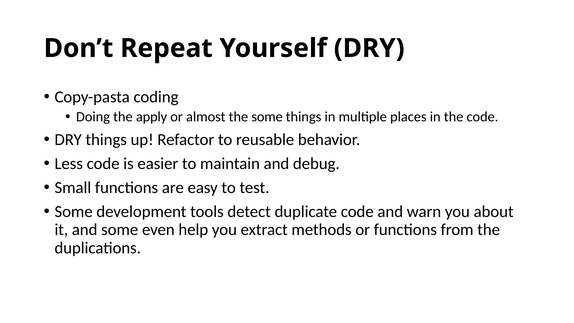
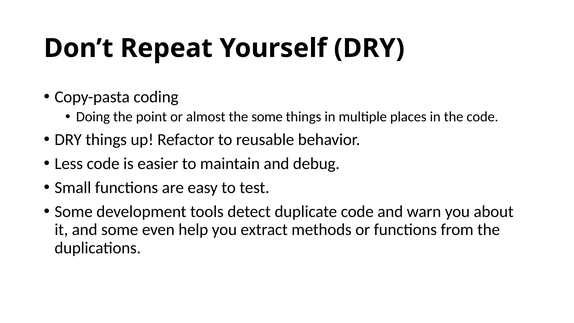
apply: apply -> point (151, 117)
